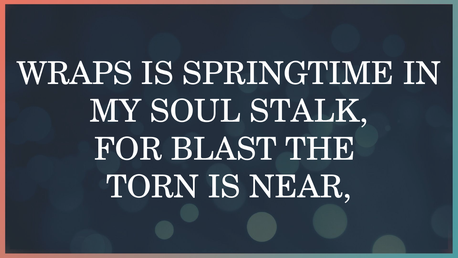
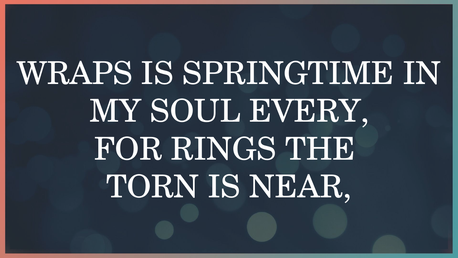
STALK: STALK -> EVERY (309, 111)
BLAST: BLAST -> RINGS (224, 149)
